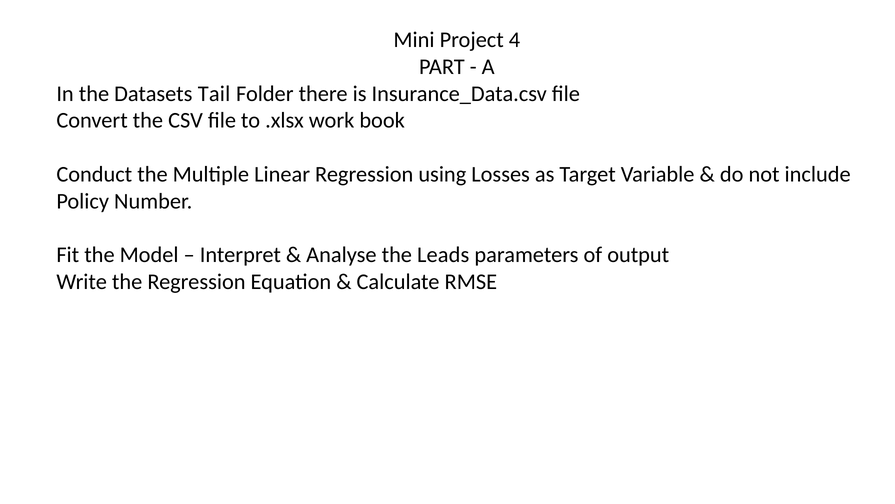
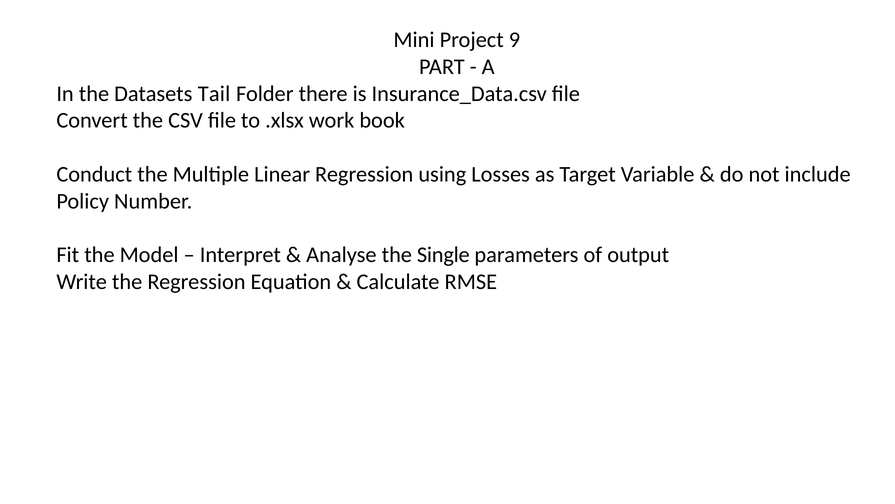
4: 4 -> 9 (515, 40)
Leads: Leads -> Single (443, 255)
